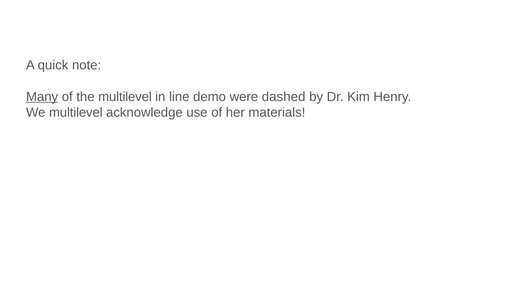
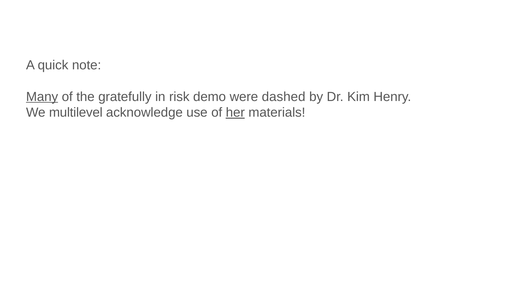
the multilevel: multilevel -> gratefully (125, 97)
line: line -> risk (179, 97)
her underline: none -> present (235, 113)
